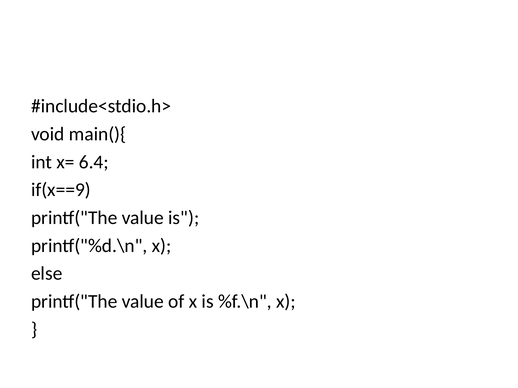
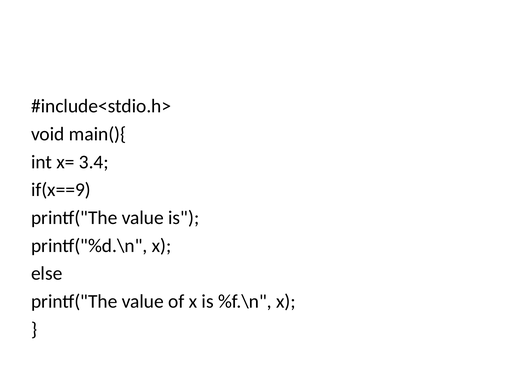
6.4: 6.4 -> 3.4 (94, 162)
